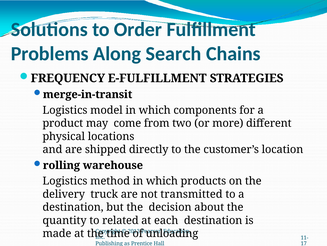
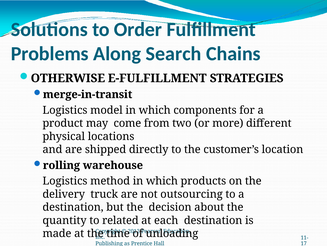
FREQUENCY: FREQUENCY -> OTHERWISE (68, 78)
transmitted: transmitted -> outsourcing (192, 194)
